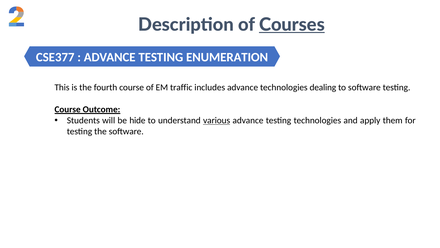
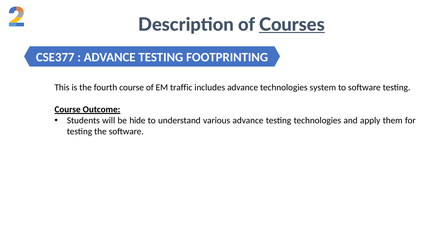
ENUMERATION: ENUMERATION -> FOOTPRINTING (227, 57)
dealing: dealing -> system (323, 87)
various underline: present -> none (217, 120)
